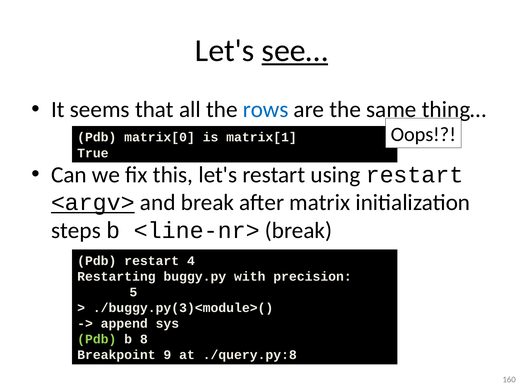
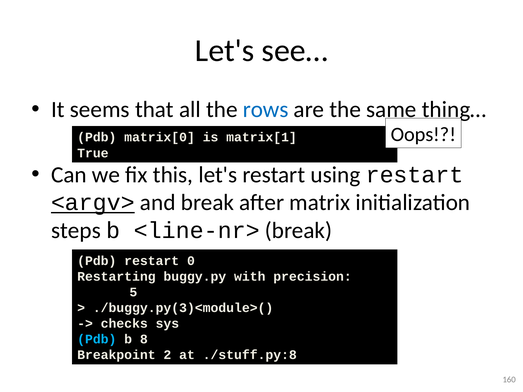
see… underline: present -> none (295, 51)
4: 4 -> 0 (191, 261)
append: append -> checks (124, 324)
Pdb colour: light green -> light blue (97, 339)
9: 9 -> 2 (167, 355)
./query.py:8: ./query.py:8 -> ./stuff.py:8 (250, 355)
